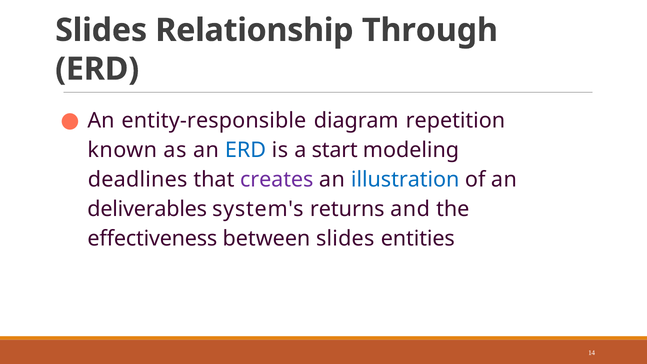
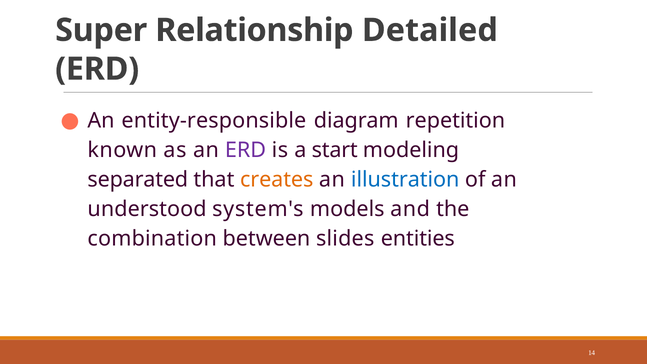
Slides: Slides -> Super (101, 30)
Through: Through -> Detailed (430, 30)
ERD colour: blue -> purple (246, 150)
deadlines: deadlines -> separated (138, 180)
creates colour: purple -> orange (277, 180)
deliverables: deliverables -> understood (147, 209)
returns: returns -> models (347, 209)
effectiveness: effectiveness -> combination (152, 239)
